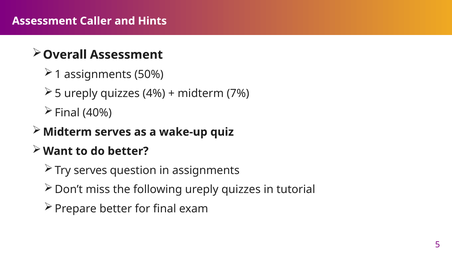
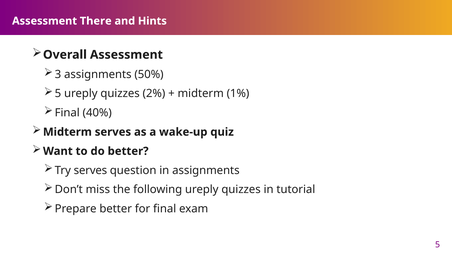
Caller: Caller -> There (96, 21)
1: 1 -> 3 (58, 74)
4%: 4% -> 2% (154, 94)
7%: 7% -> 1% (238, 94)
